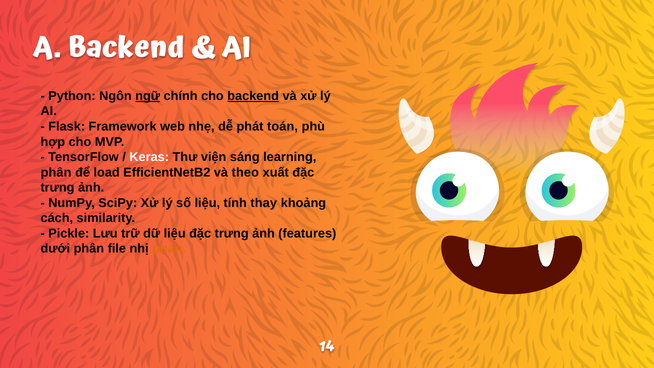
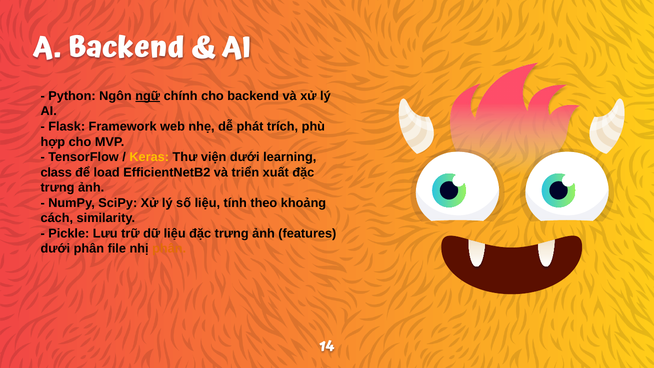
backend underline: present -> none (253, 96)
toán: toán -> trích (283, 127)
Keras colour: white -> yellow (149, 157)
viện sáng: sáng -> dưới (245, 157)
phân: phân -> class (56, 172)
theo: theo -> triển (245, 172)
thay: thay -> theo (264, 203)
